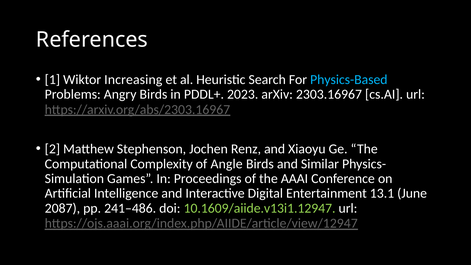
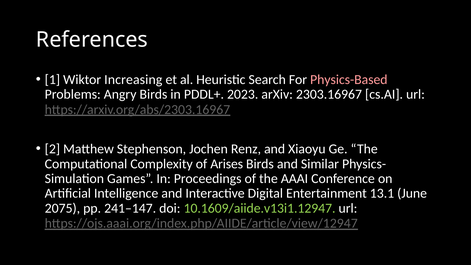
Physics-Based colour: light blue -> pink (349, 80)
Angle: Angle -> Arises (227, 164)
2087: 2087 -> 2075 (62, 208)
241–486: 241–486 -> 241–147 (130, 208)
